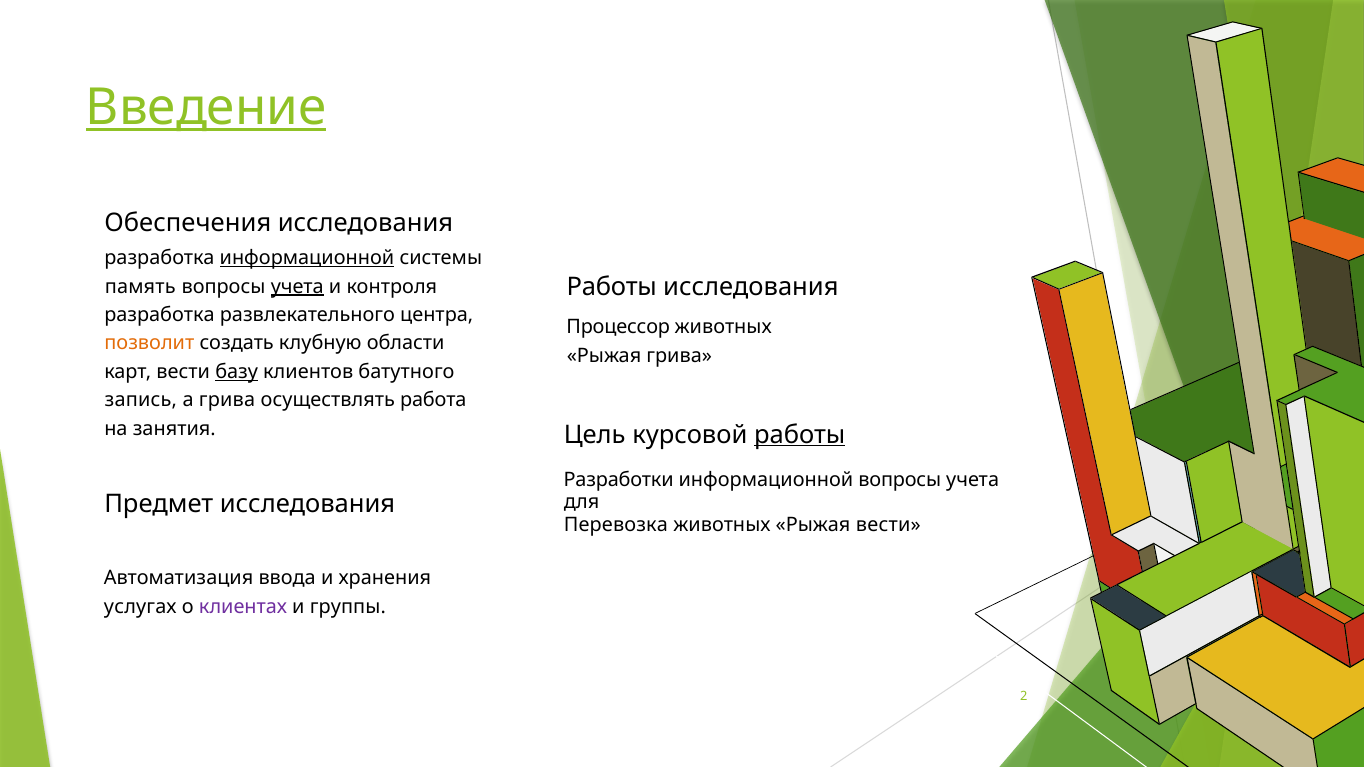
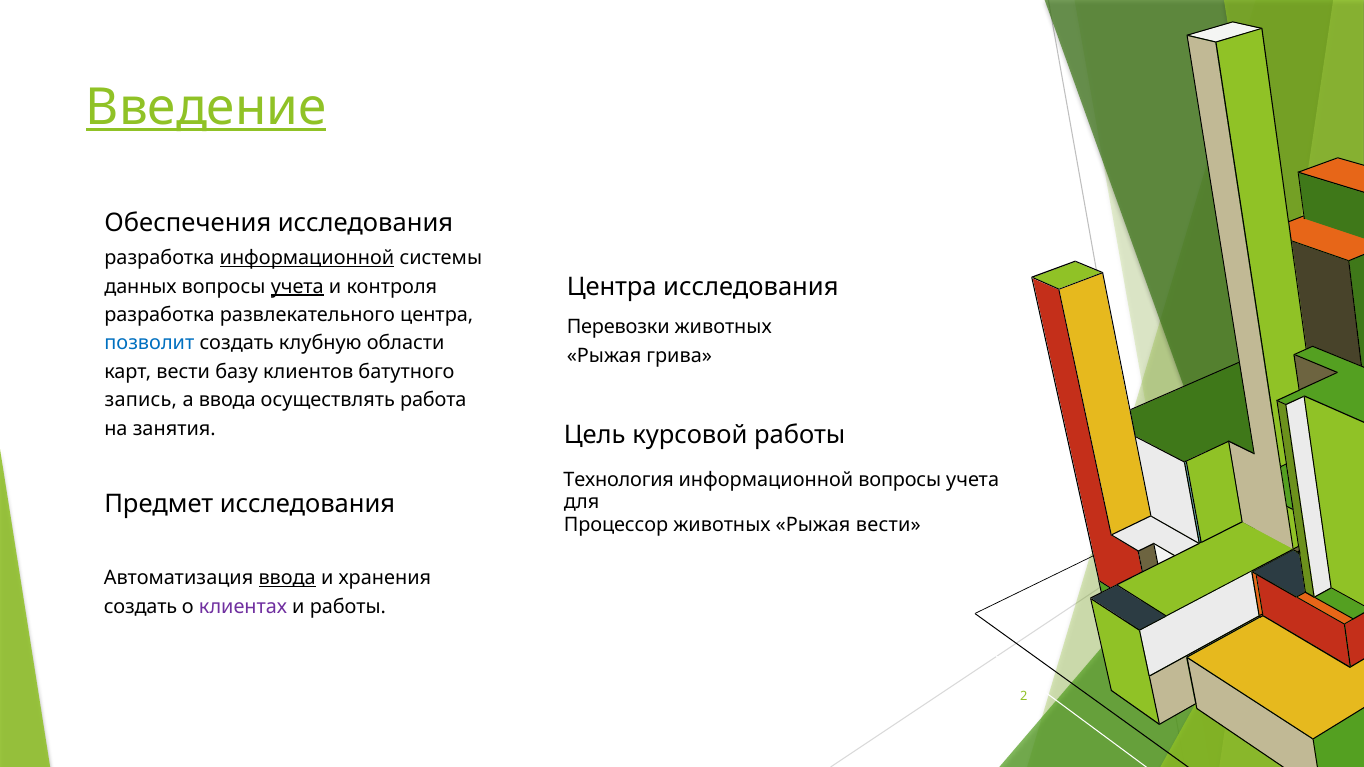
Работы: Работы -> Центра (612, 287)
память: память -> данных (140, 287)
Процессор: Процессор -> Перевозки (618, 327)
позволит colour: orange -> blue (149, 343)
базу underline: present -> none (237, 372)
а грива: грива -> ввода (227, 400)
работы underline: present -> none (800, 435)
Разработки: Разработки -> Технология (619, 480)
Перевозка: Перевозка -> Процессор (616, 525)
ввода underline: none -> present (287, 578)
услугах: услугах -> создать (141, 607)
и группы: группы -> работы (348, 607)
